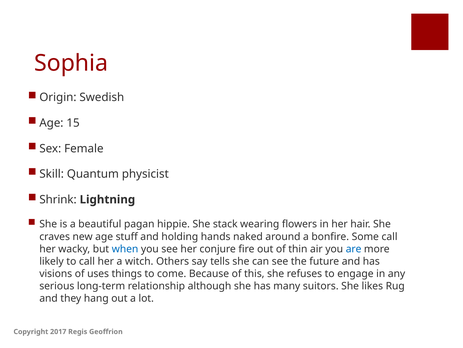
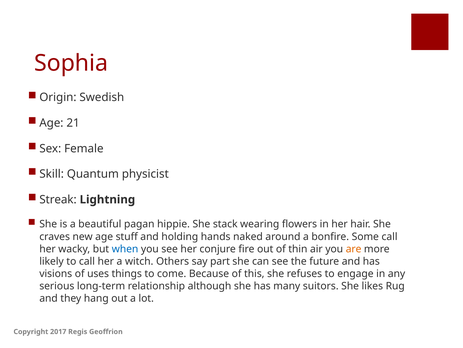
15: 15 -> 21 (73, 123)
Shrink: Shrink -> Streak (58, 199)
are colour: blue -> orange (354, 248)
tells: tells -> part (220, 261)
